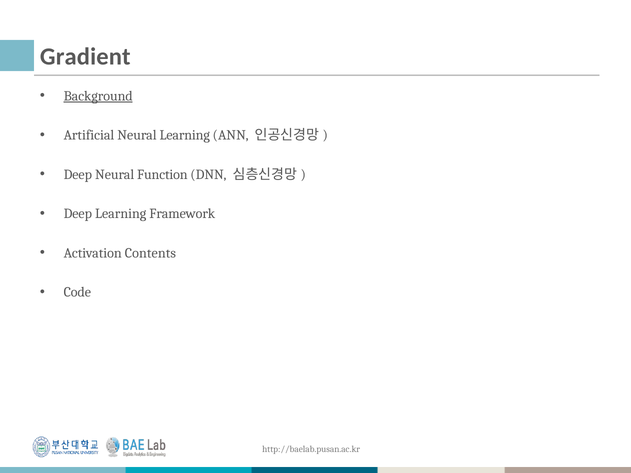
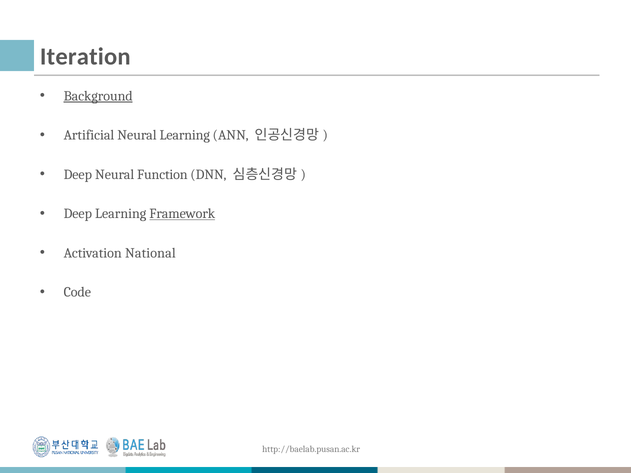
Gradient: Gradient -> Iteration (85, 57)
Framework underline: none -> present (182, 214)
Contents: Contents -> National (150, 253)
